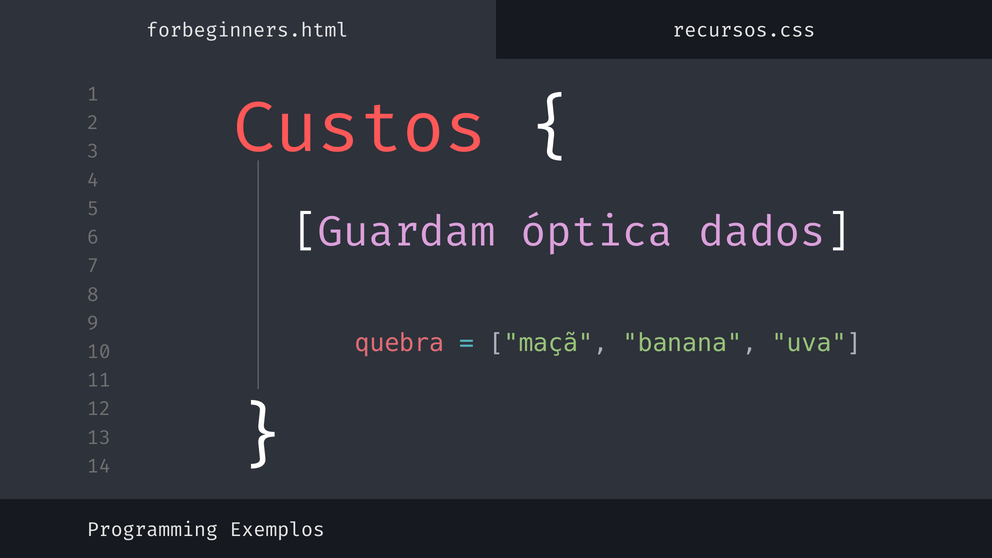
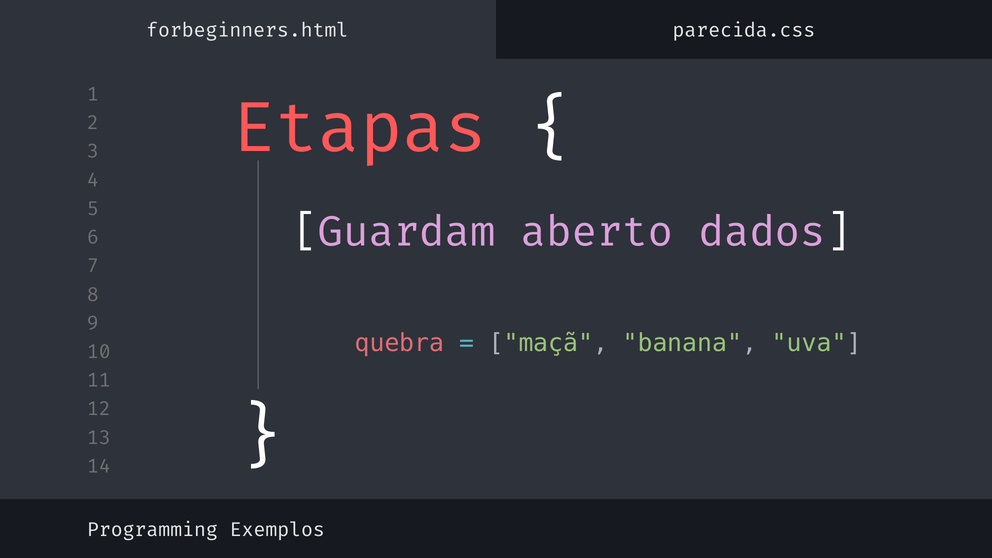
recursos.css: recursos.css -> parecida.css (744, 31)
Custos: Custos -> Etapas (360, 128)
óptica: óptica -> aberto (597, 232)
